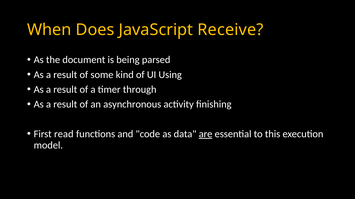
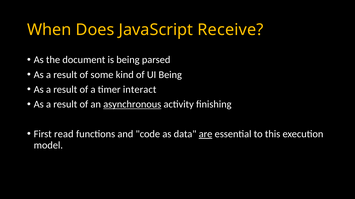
UI Using: Using -> Being (170, 75)
through: through -> interact (140, 90)
asynchronous underline: none -> present (132, 105)
